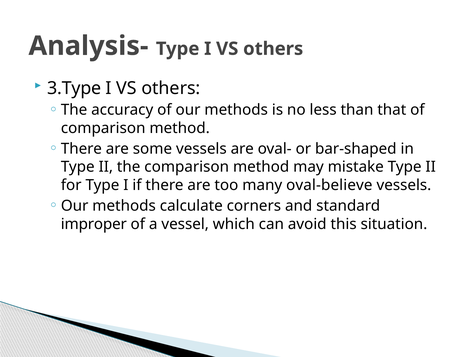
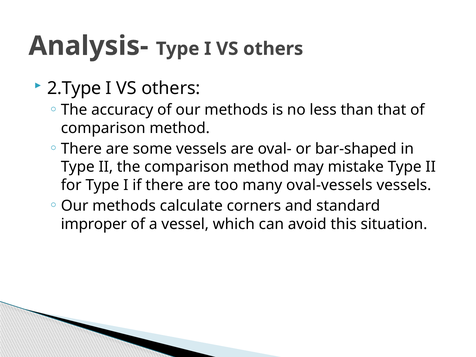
3.Type: 3.Type -> 2.Type (74, 88)
oval-believe: oval-believe -> oval-vessels (329, 185)
